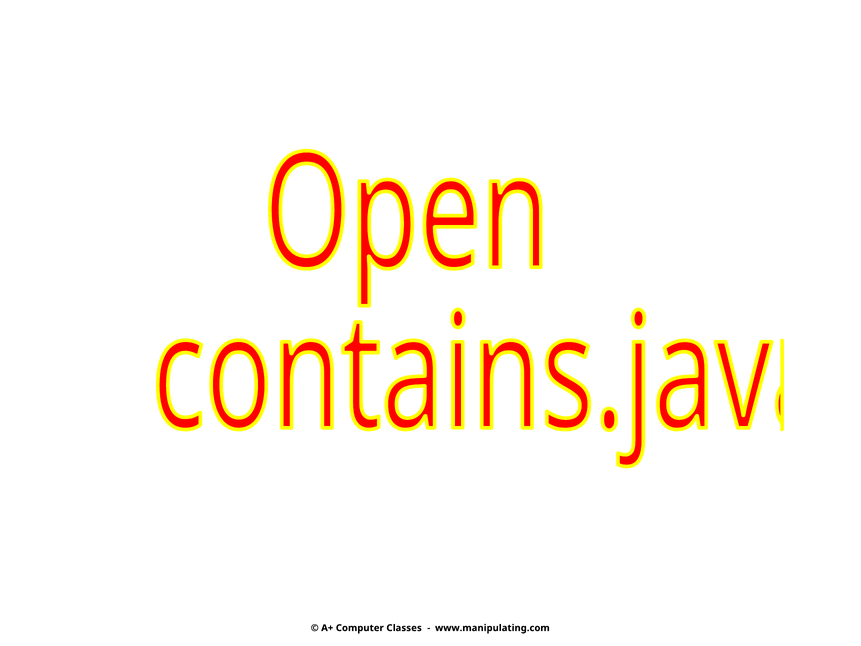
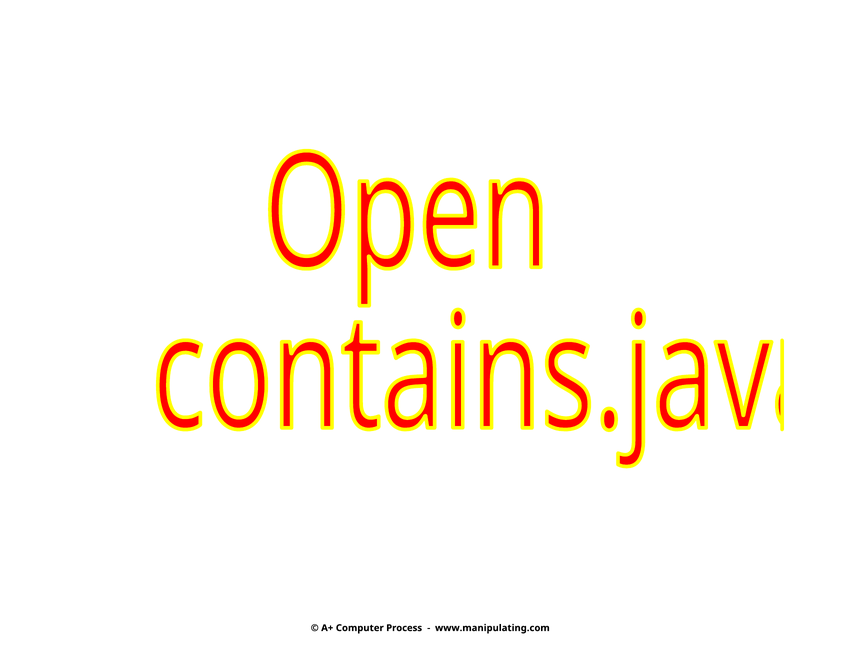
Classes: Classes -> Process (404, 628)
